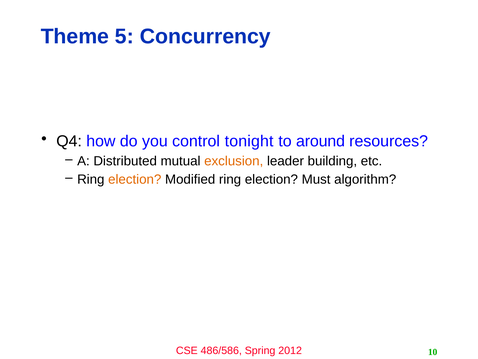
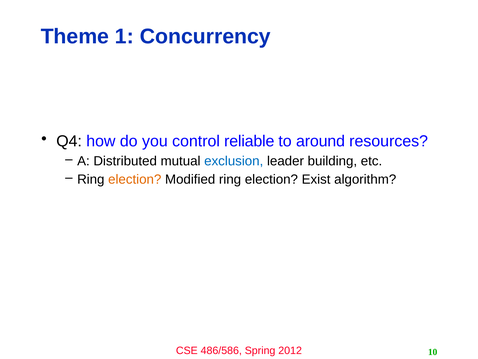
5: 5 -> 1 (124, 36)
tonight: tonight -> reliable (249, 141)
exclusion colour: orange -> blue (234, 161)
Must: Must -> Exist (316, 179)
